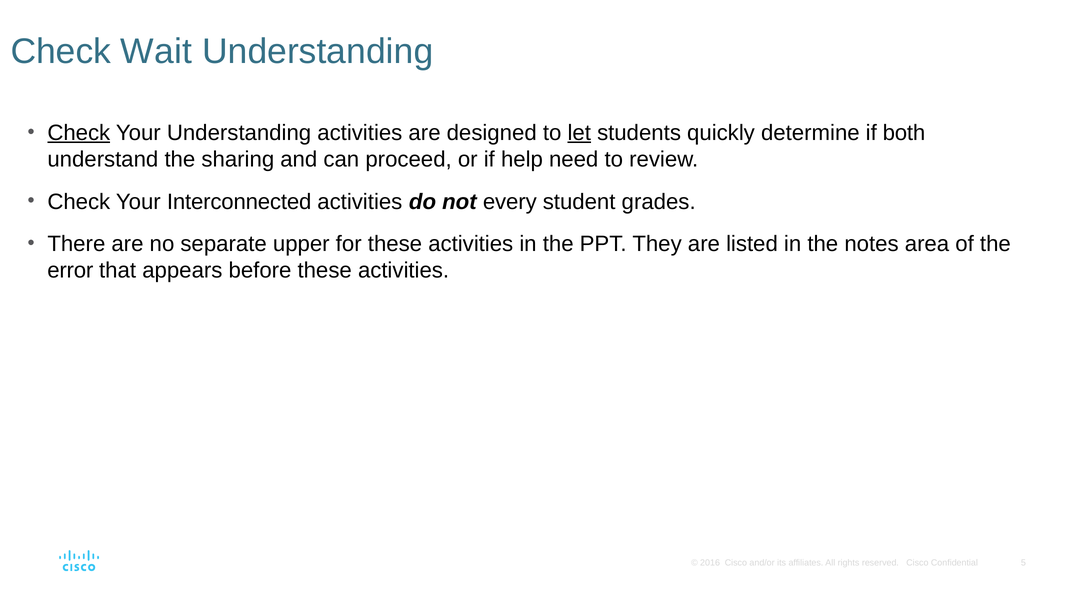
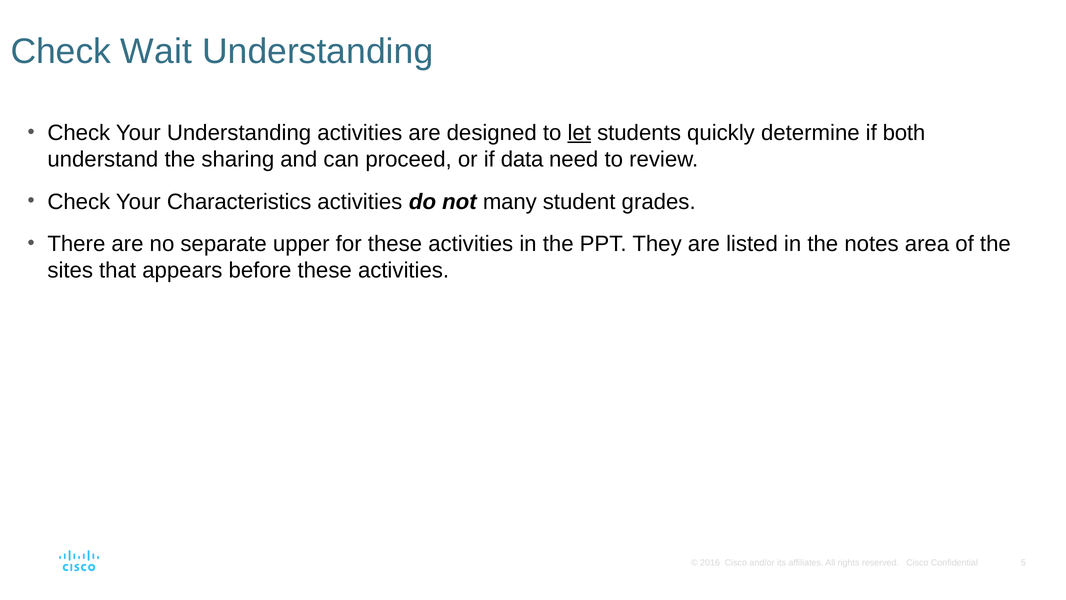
Check underline: present -> none (79, 133)
help: help -> data (522, 159)
Interconnected: Interconnected -> Characteristics (239, 202)
every: every -> many (510, 202)
error: error -> sites (70, 270)
